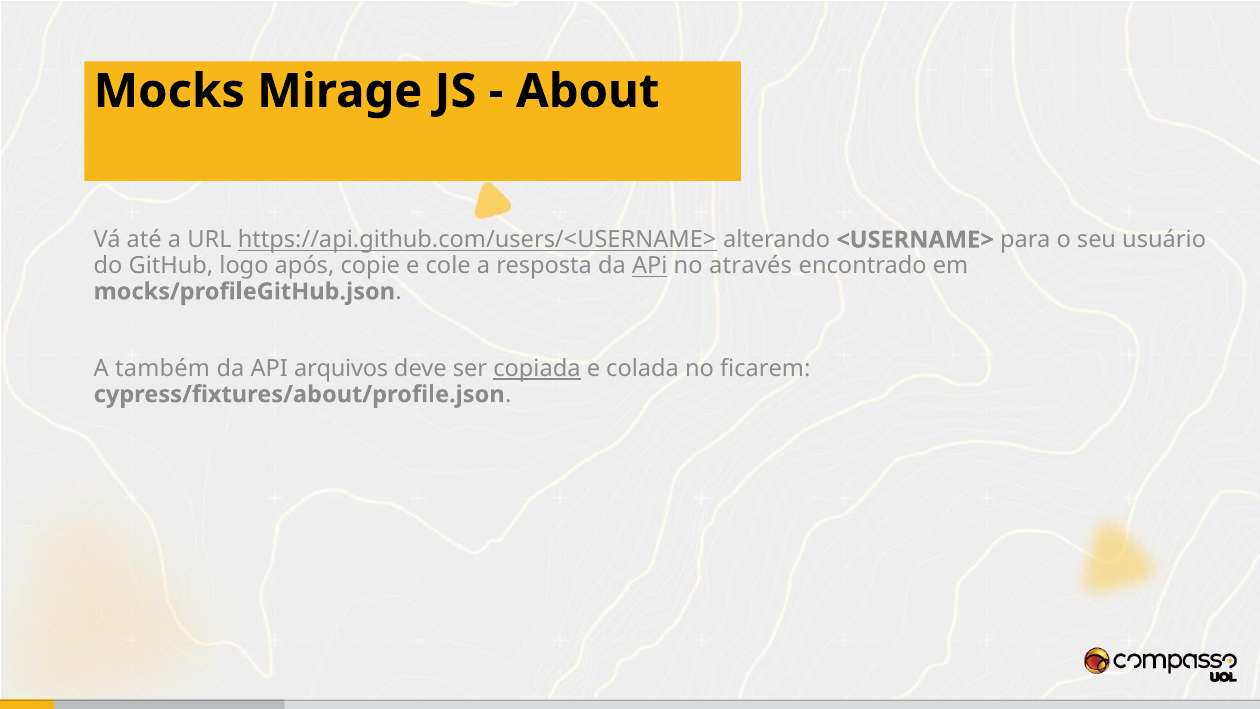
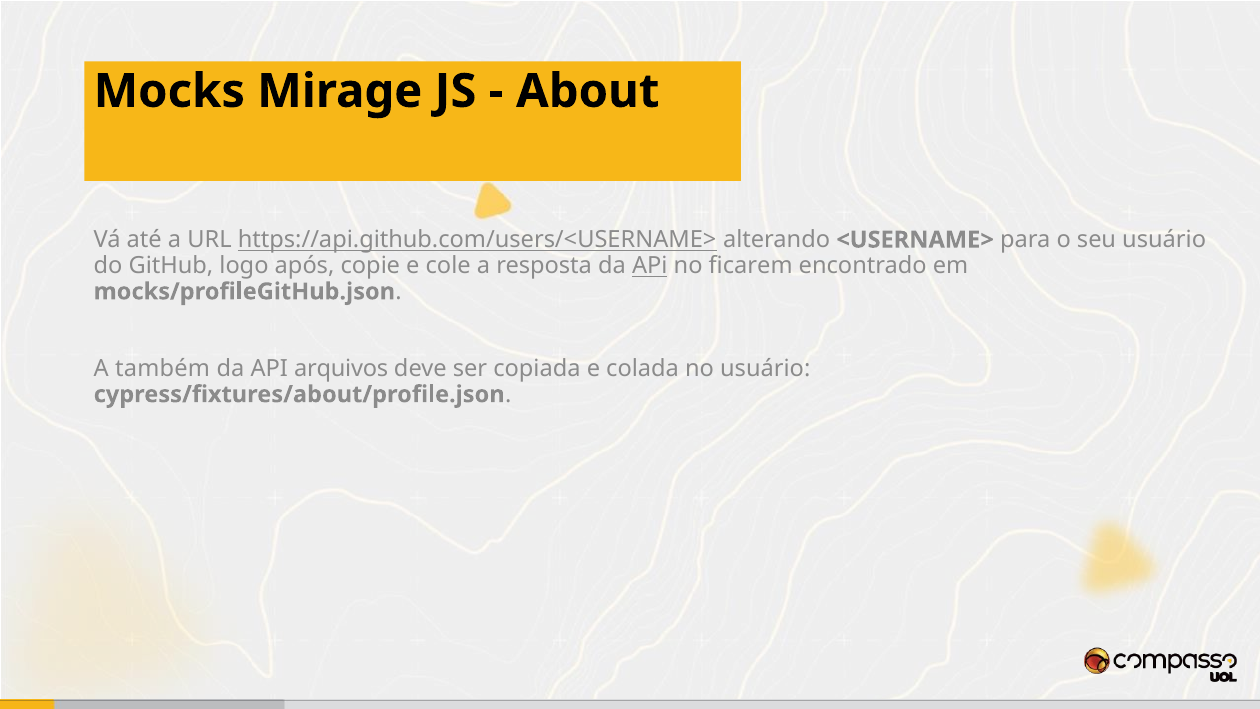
através: através -> ficarem (751, 266)
copiada underline: present -> none (537, 369)
no ficarem: ficarem -> usuário (765, 369)
